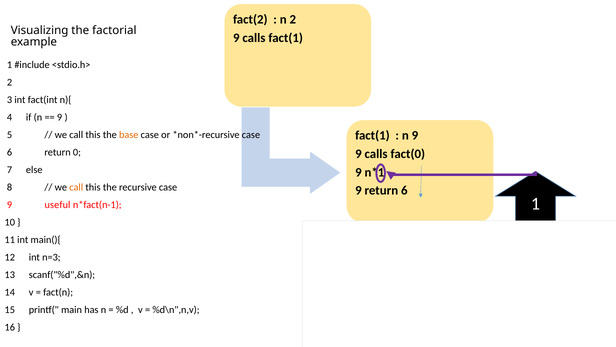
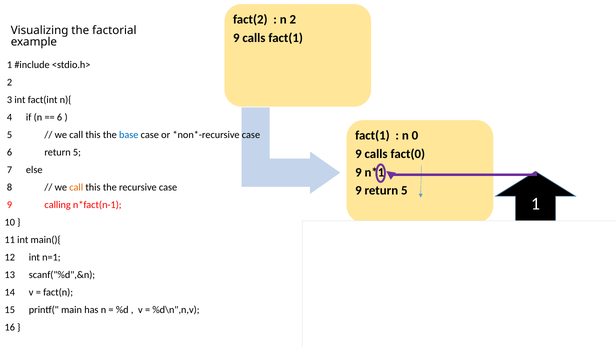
9: 9 -> 6 (60, 117)
n 9: 9 -> 0 (415, 135)
base colour: orange -> blue (129, 135)
6 return 0: 0 -> 5 (77, 152)
9 return 6: 6 -> 5 (404, 190)
useful: useful -> calling (58, 205)
n=3: n=3 -> n=1 (51, 257)
